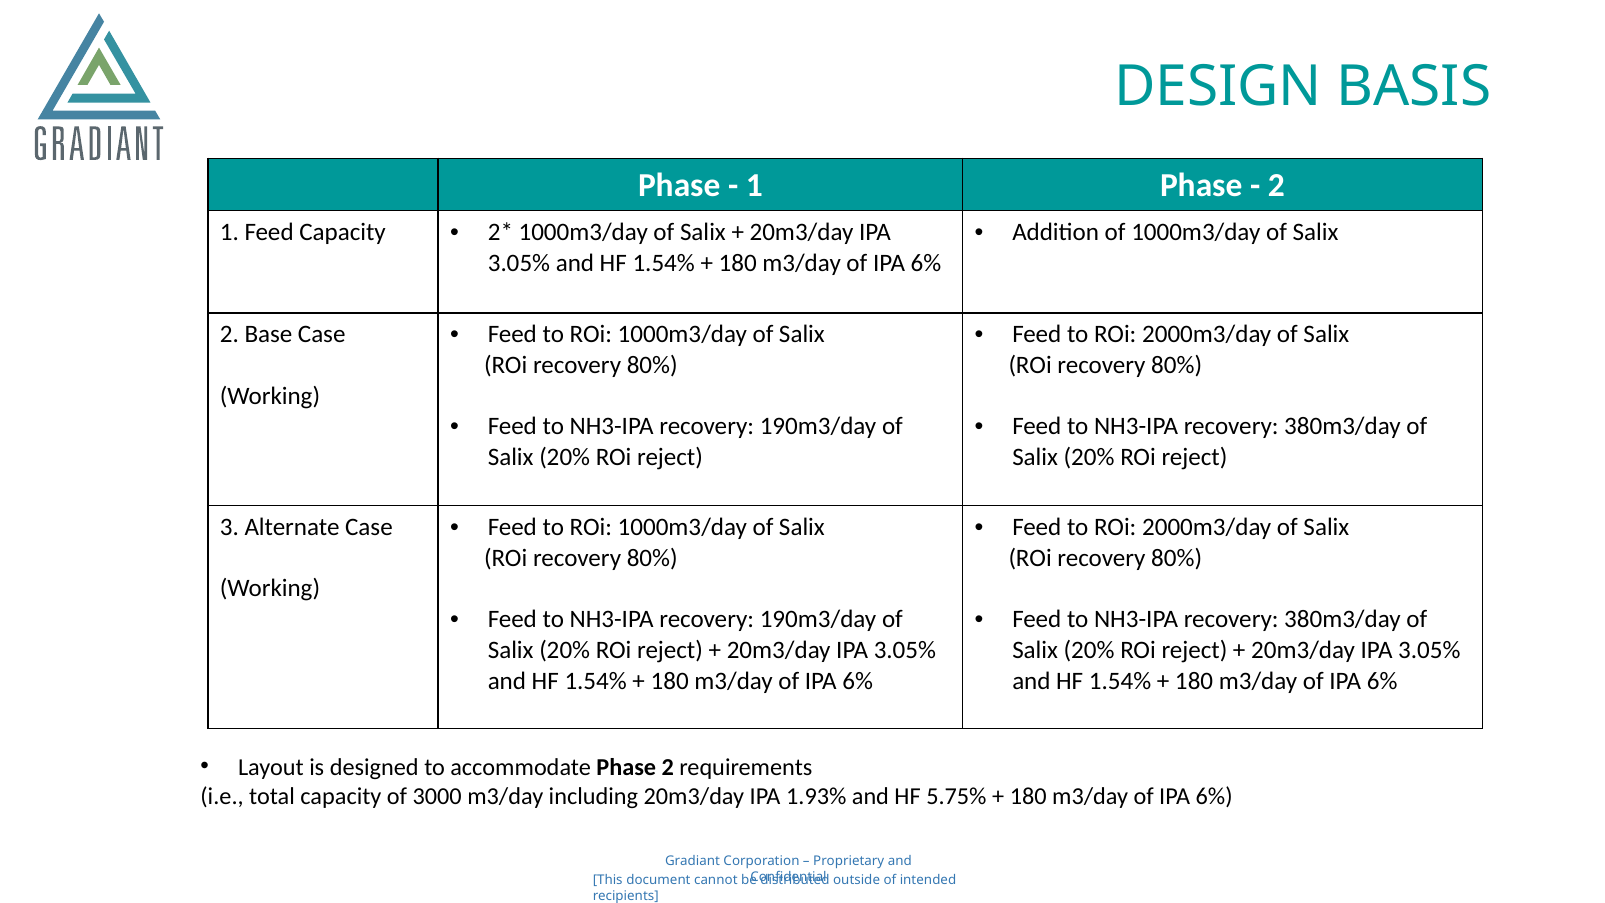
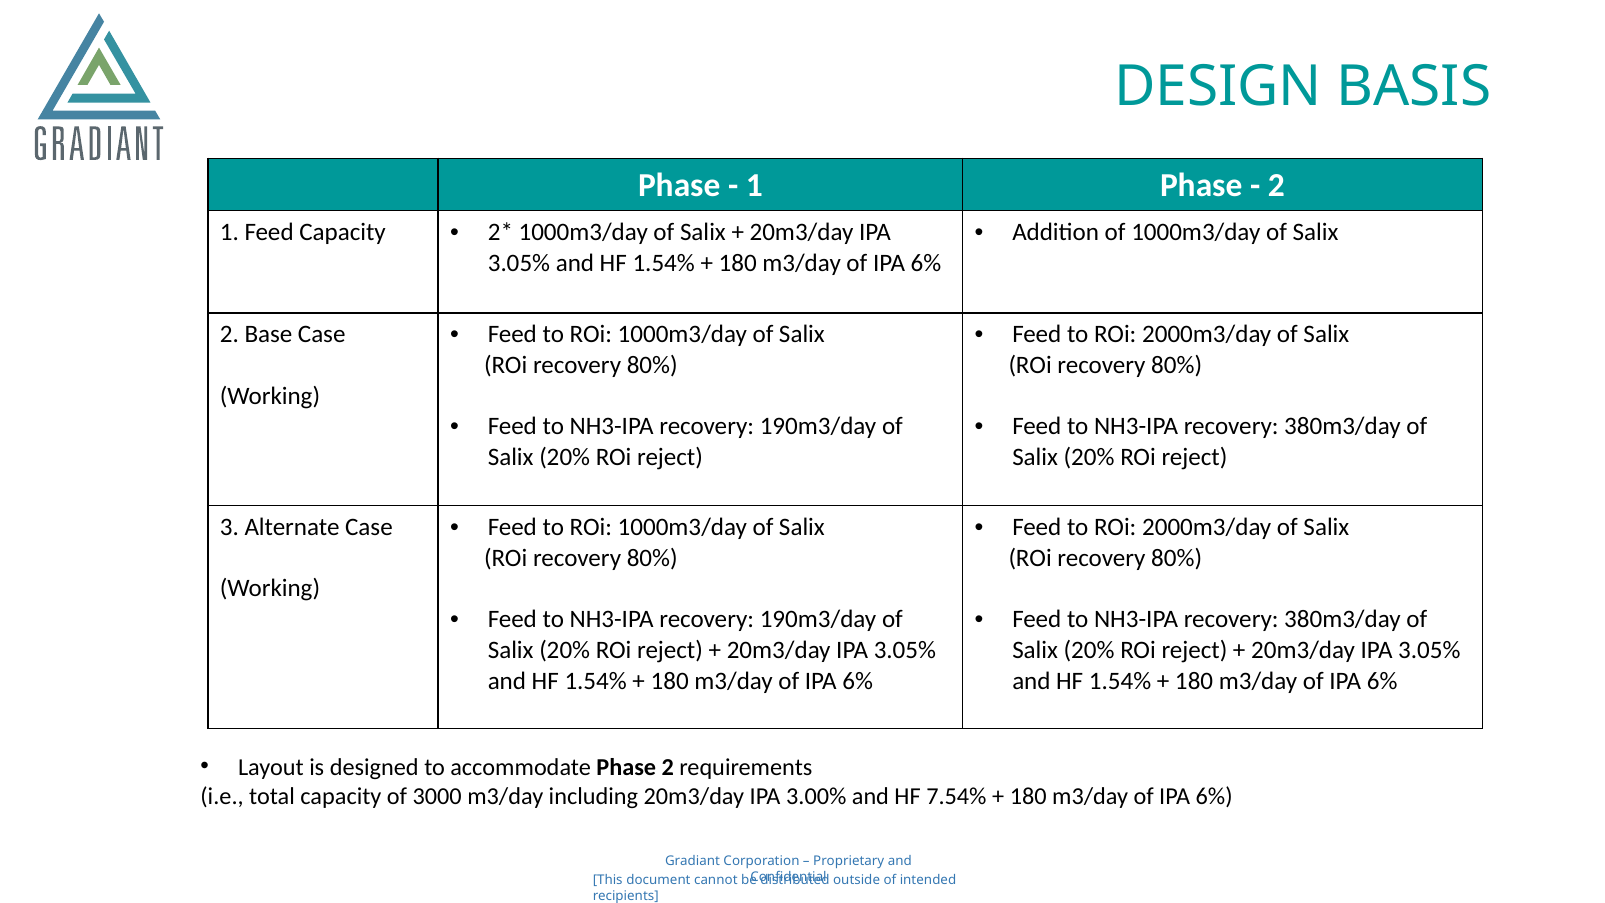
1.93%: 1.93% -> 3.00% (816, 796)
5.75%: 5.75% -> 7.54% (956, 796)
